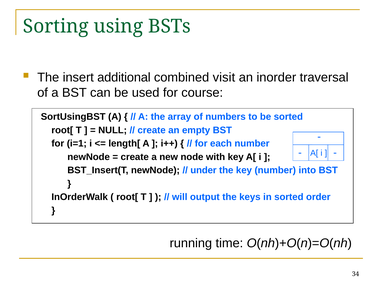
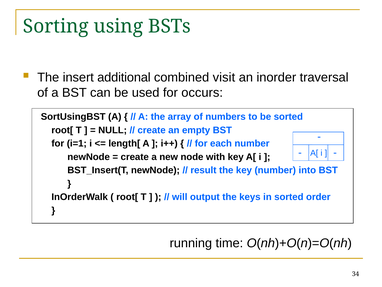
course: course -> occurs (202, 93)
under: under -> result (203, 170)
